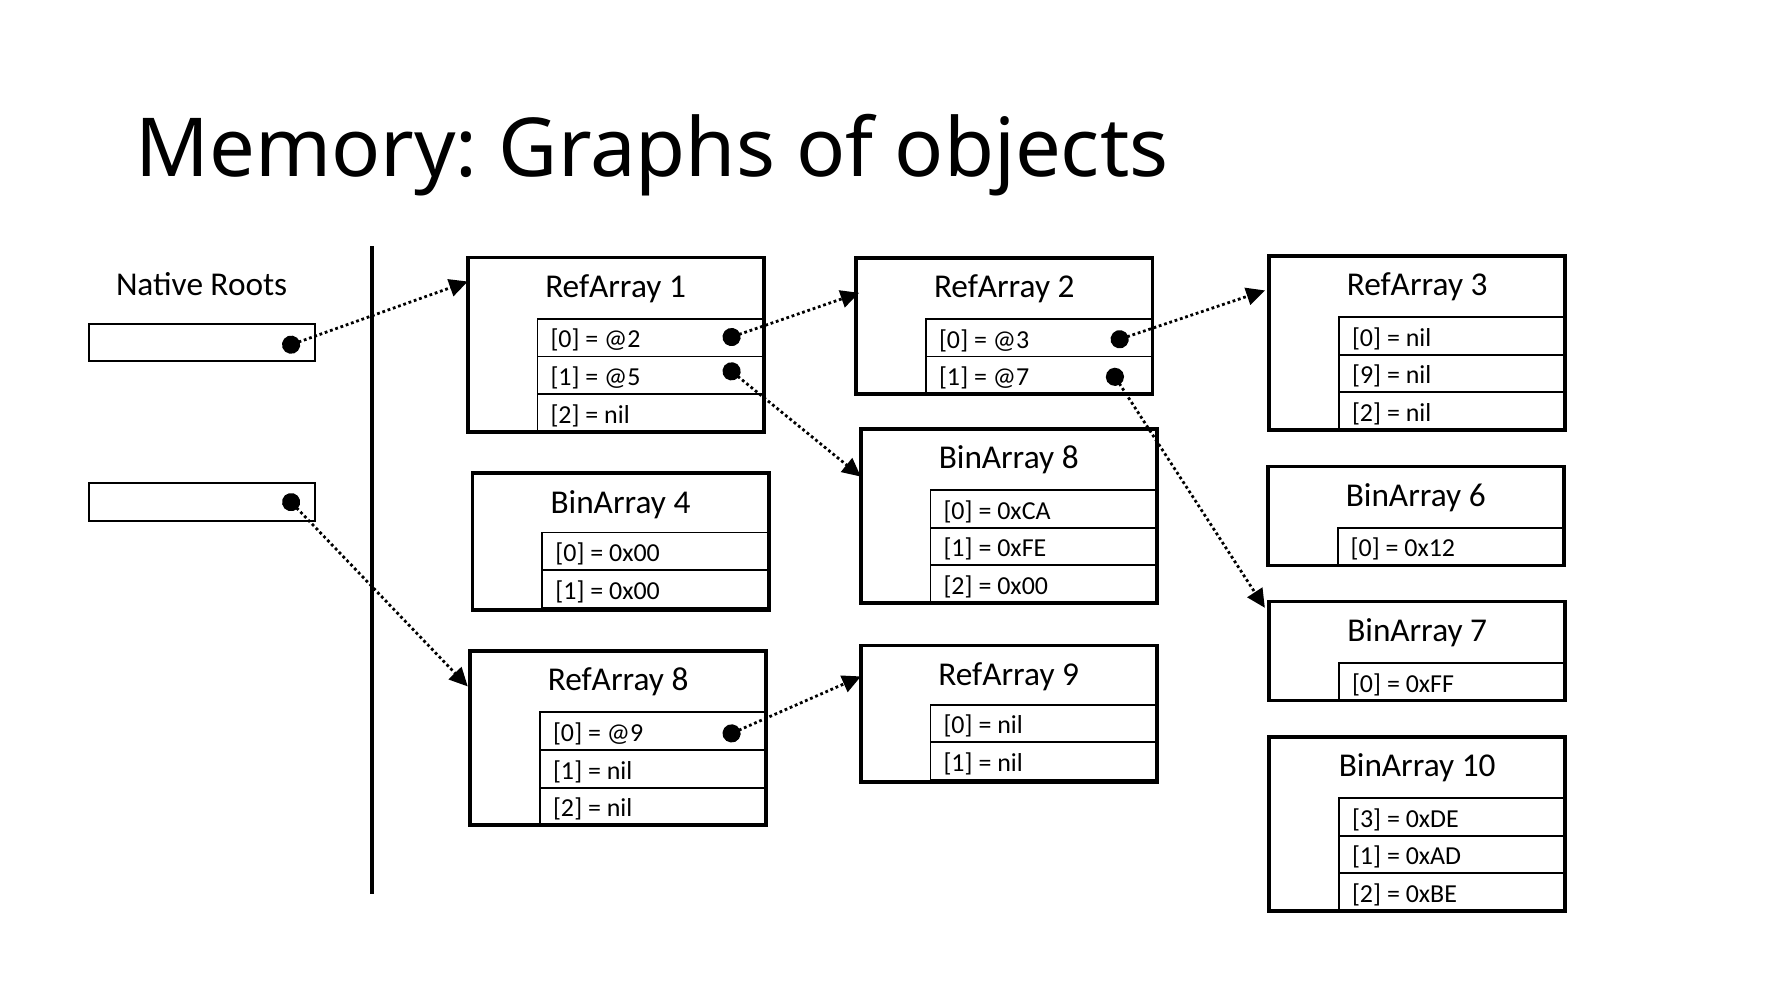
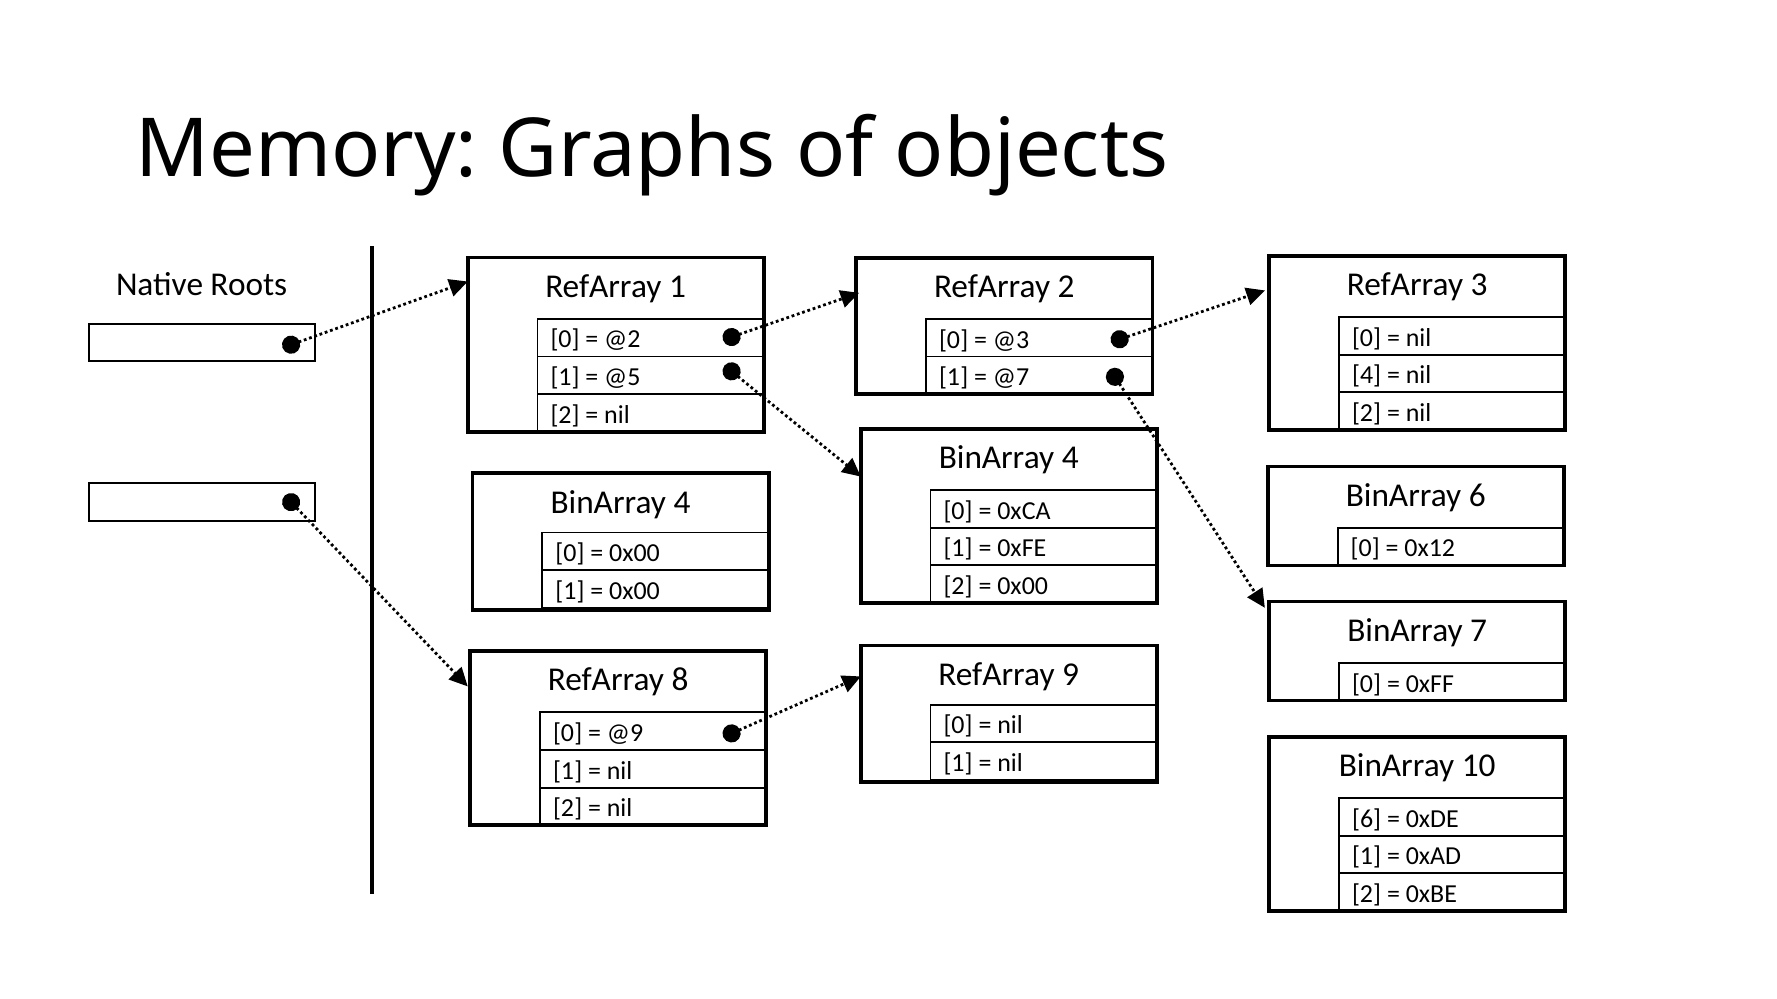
9: 9 -> 4 (1367, 376)
8: 8 -> 4 (1070, 458)
3: 3 -> 6 (1367, 819)
